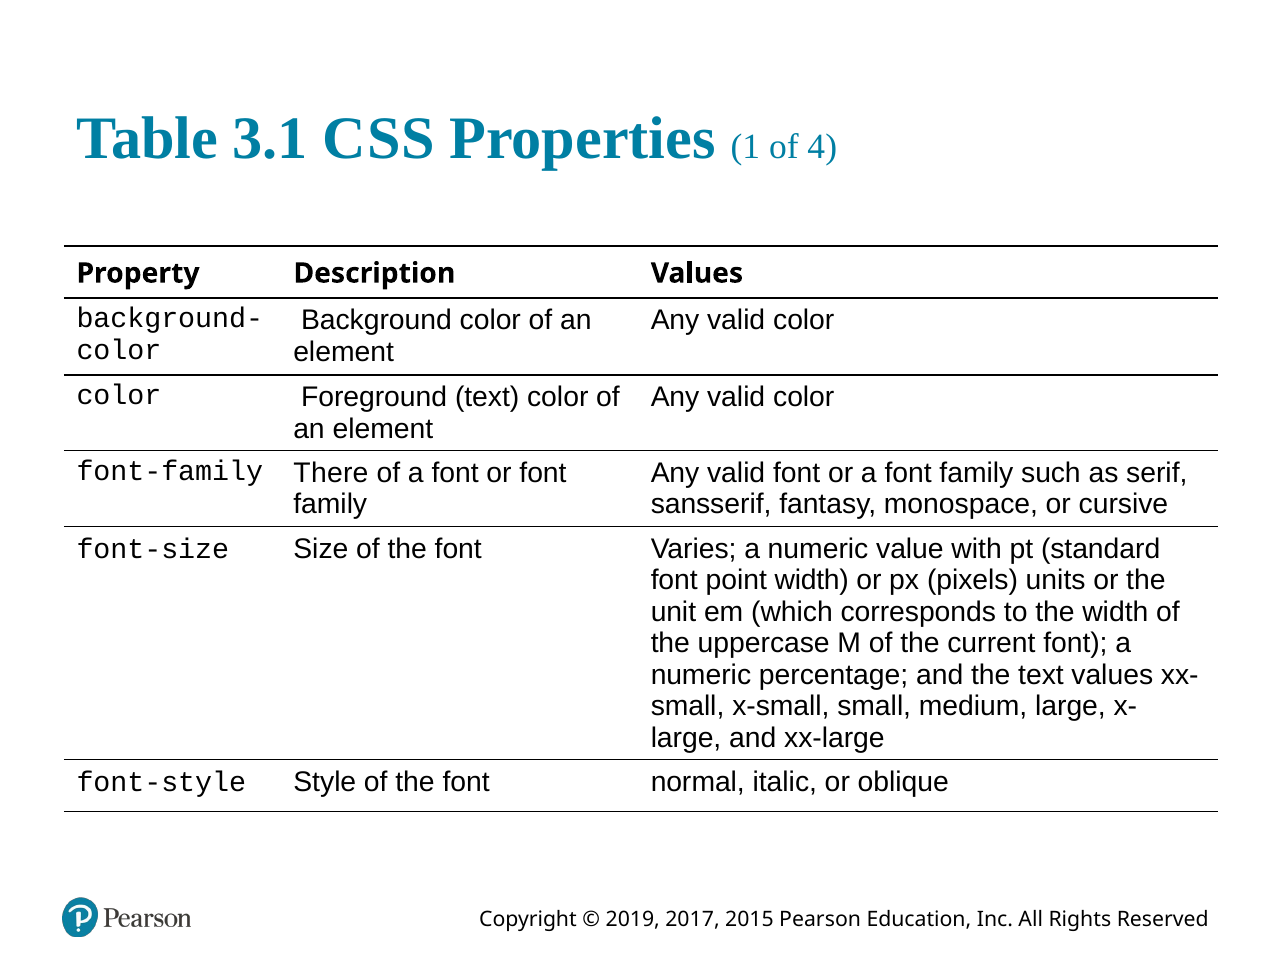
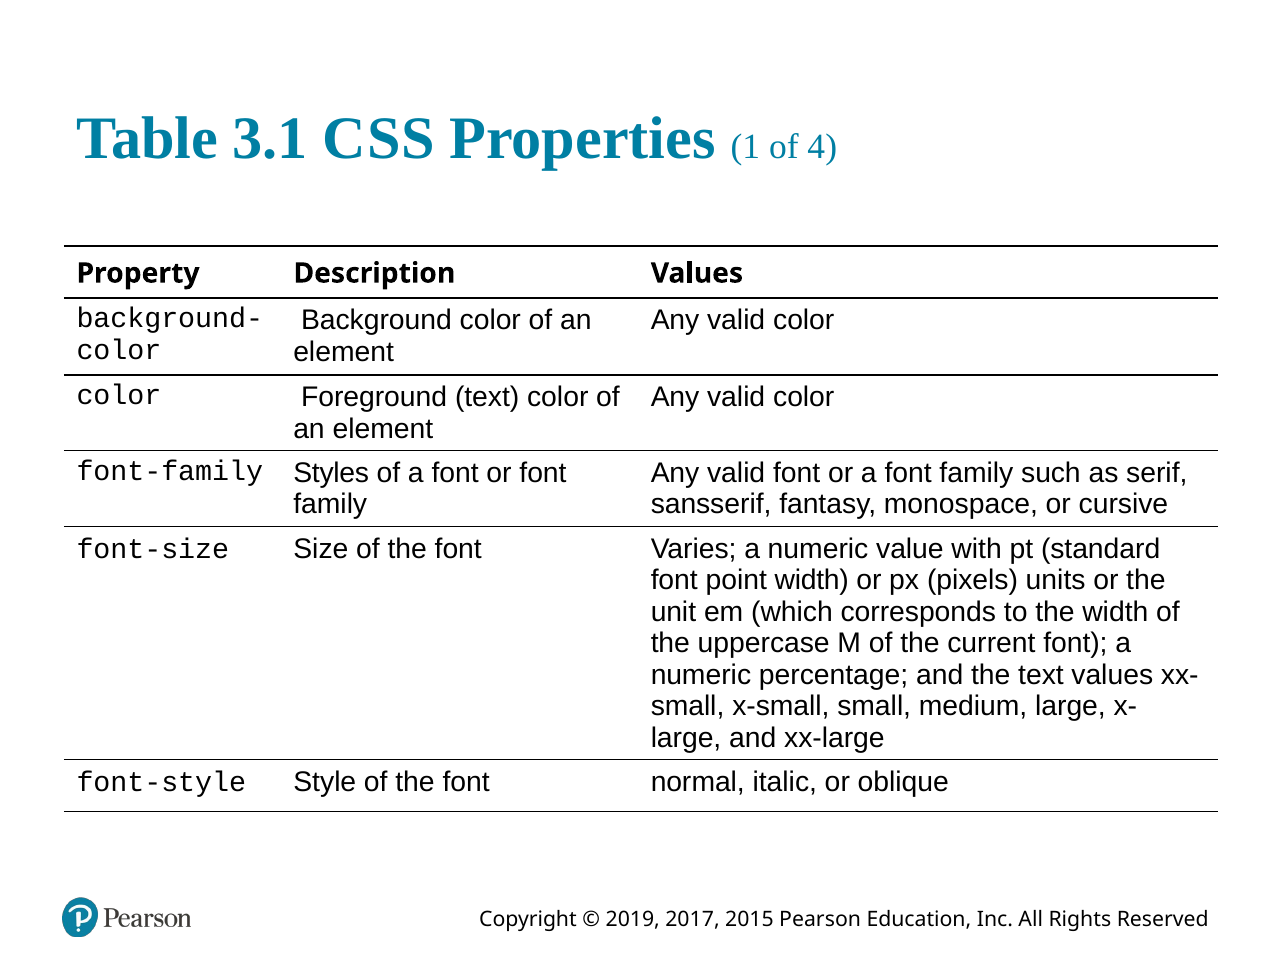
There: There -> Styles (331, 473)
